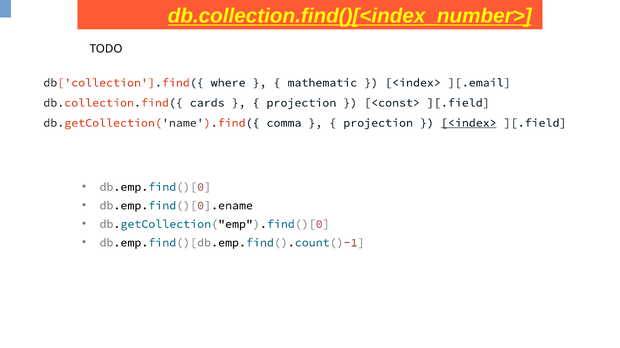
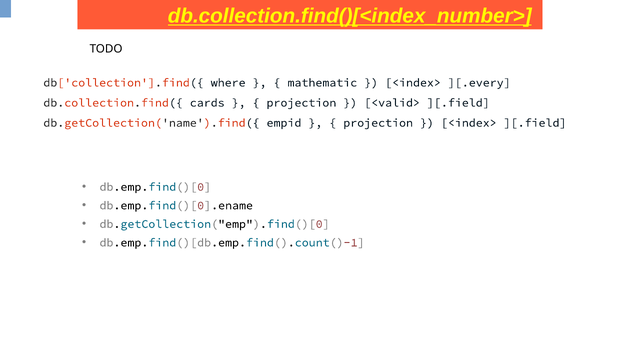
][.email: ][.email -> ][.every (479, 83)
<const>: <const> -> <valid> (392, 103)
comma: comma -> empid (284, 123)
<index> underline: present -> none (469, 123)
